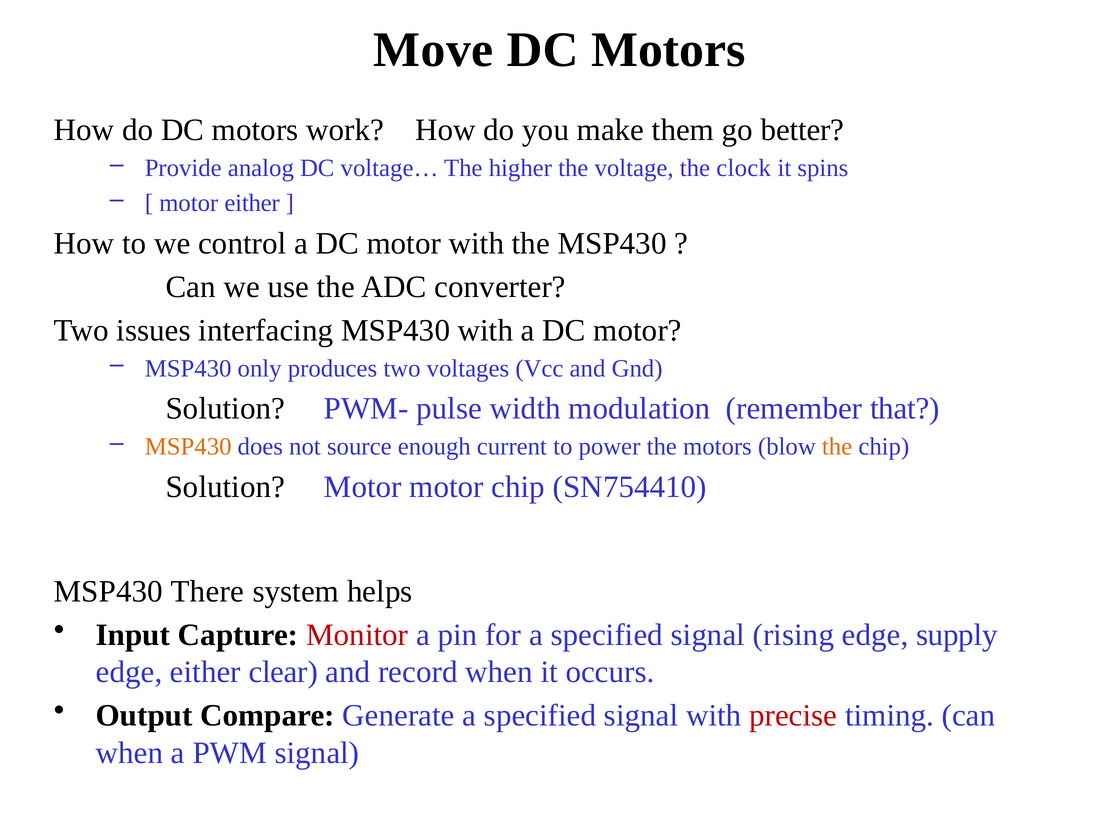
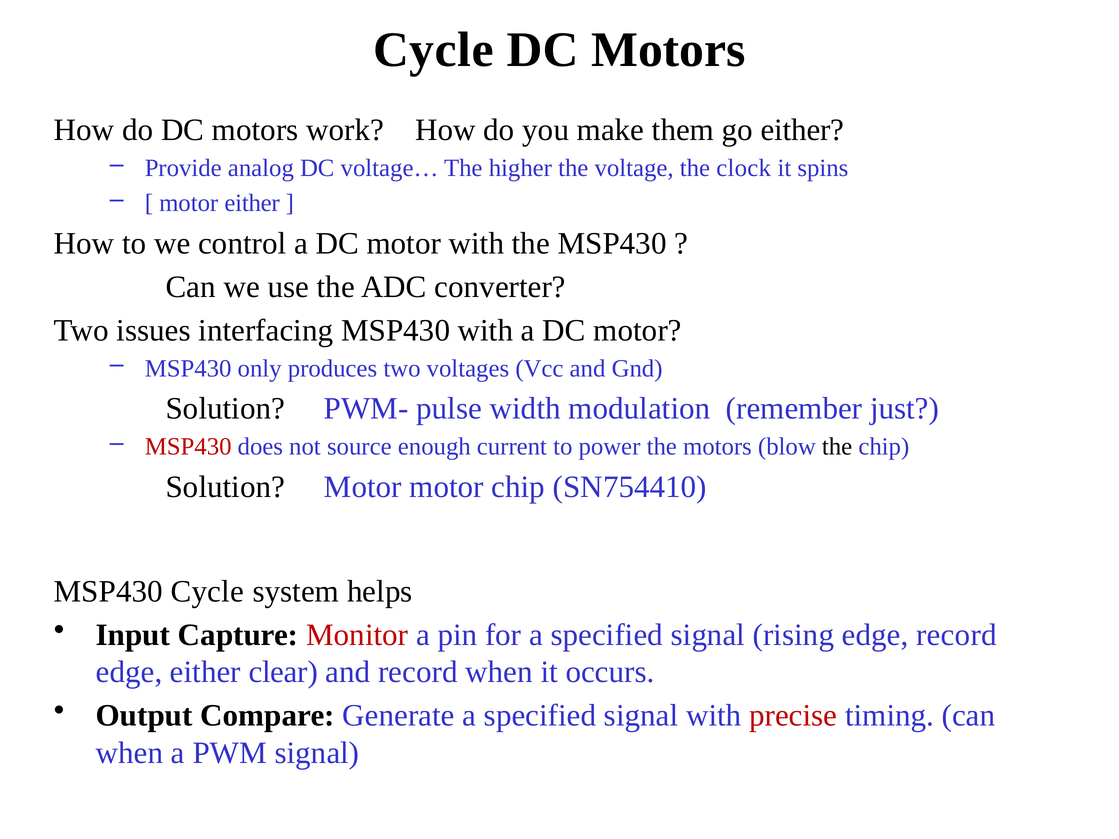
Move: Move -> Cycle (433, 50)
go better: better -> either (802, 130)
that: that -> just (905, 409)
MSP430 colour: orange -> red (188, 447)
the colour: orange -> black (837, 447)
MSP430 There: There -> Cycle (207, 591)
edge supply: supply -> record (957, 635)
